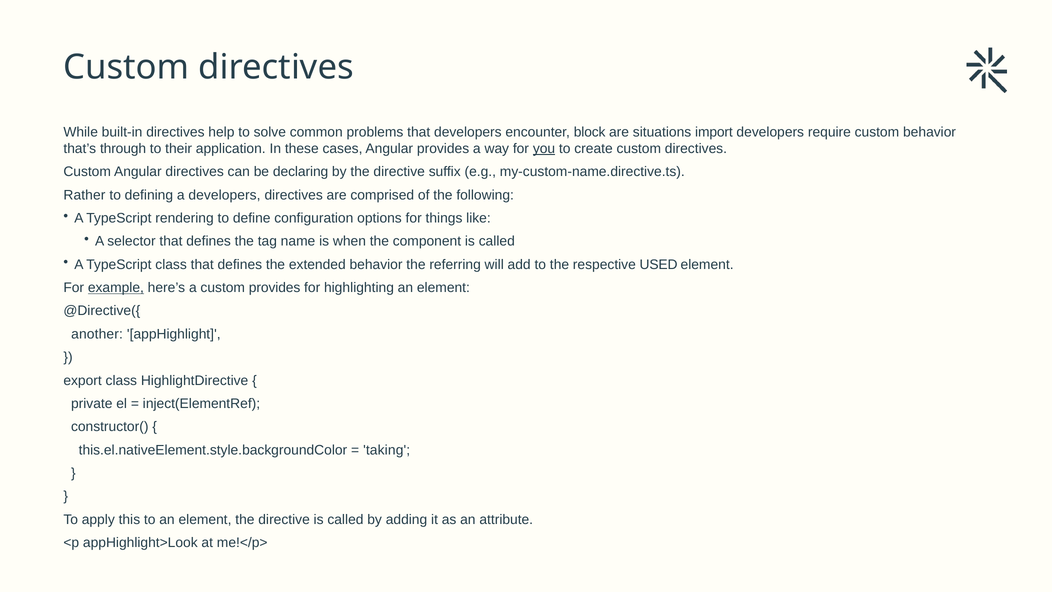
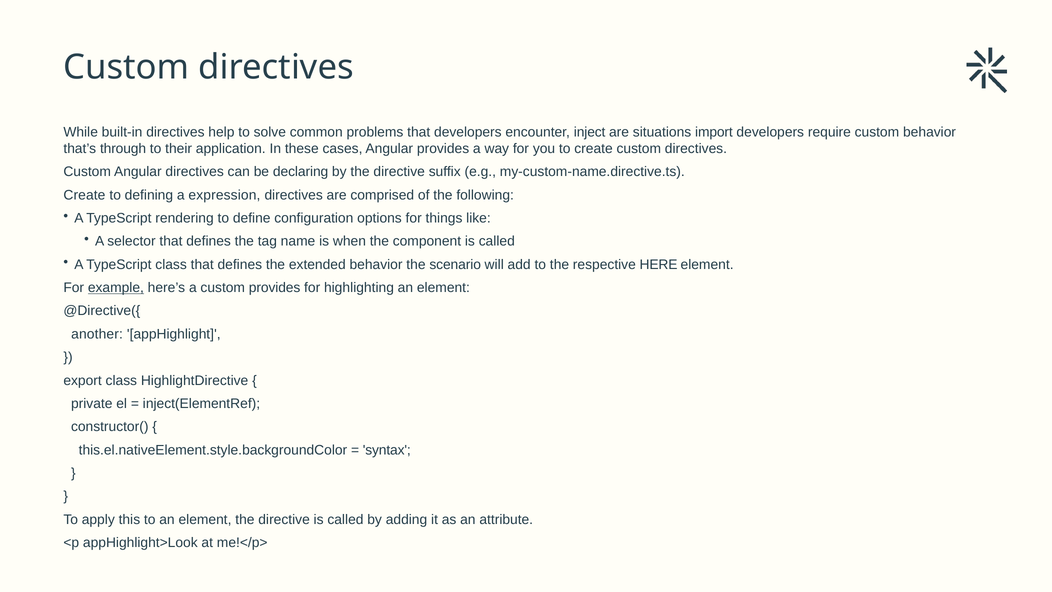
block: block -> inject (590, 132)
you underline: present -> none (544, 149)
Rather: Rather -> Create (84, 195)
a developers: developers -> expression (224, 195)
referring: referring -> scenario (455, 264)
USED: USED -> HERE (659, 264)
taking: taking -> syntax (387, 450)
